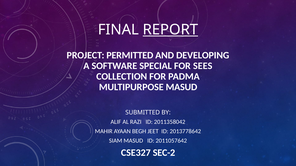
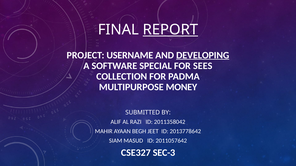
PERMITTED: PERMITTED -> USERNAME (130, 55)
DEVELOPING underline: none -> present (203, 55)
MULTIPURPOSE MASUD: MASUD -> MONEY (181, 87)
SEC-2: SEC-2 -> SEC-3 (164, 153)
